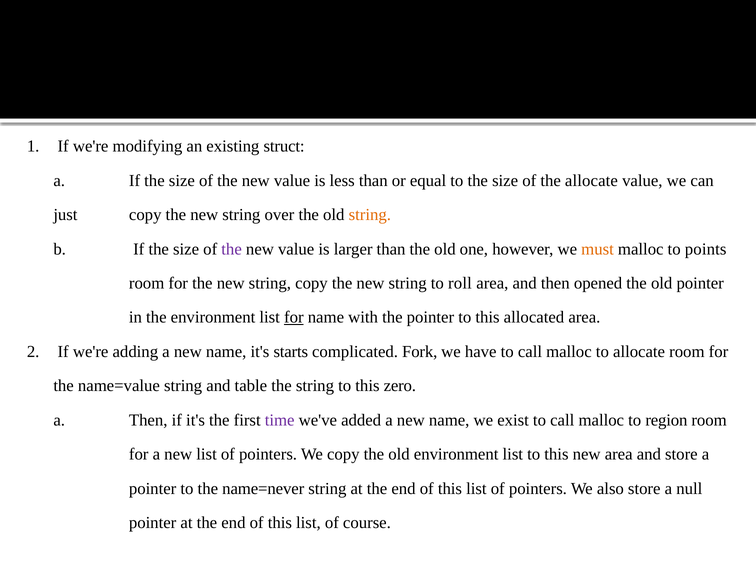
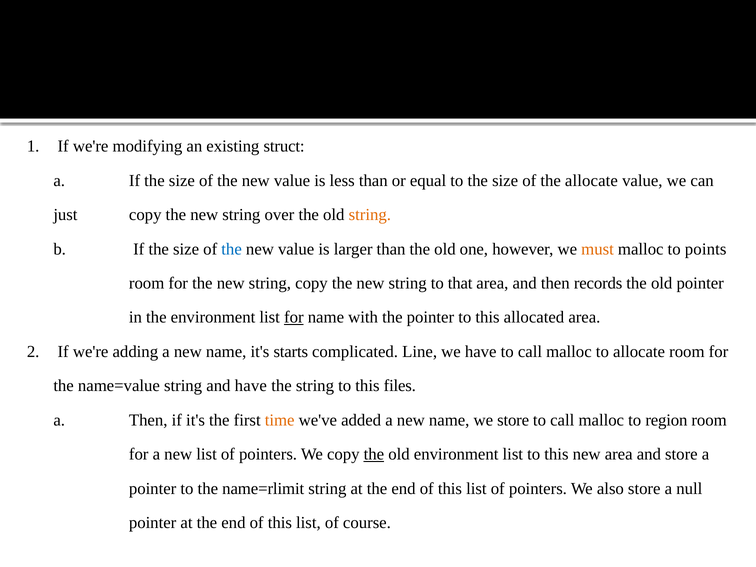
the colour: purple -> blue (232, 249)
roll: roll -> that (460, 283)
opened: opened -> records (598, 283)
Fork: Fork -> Line (420, 352)
and table: table -> have (251, 386)
zero: zero -> files (400, 386)
time colour: purple -> orange (280, 420)
we exist: exist -> store (513, 420)
the underline: none -> present (374, 454)
name=never: name=never -> name=rlimit (263, 489)
